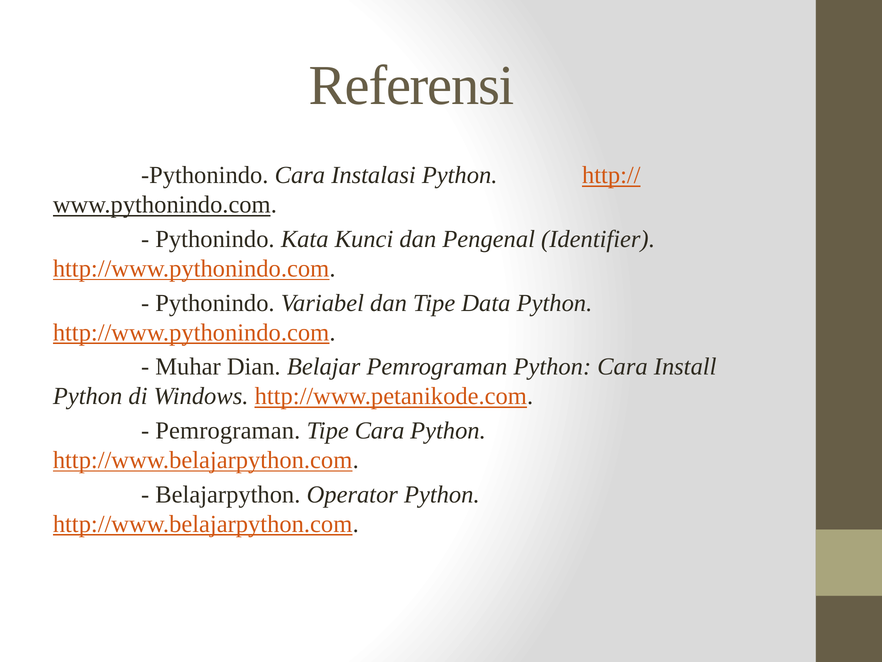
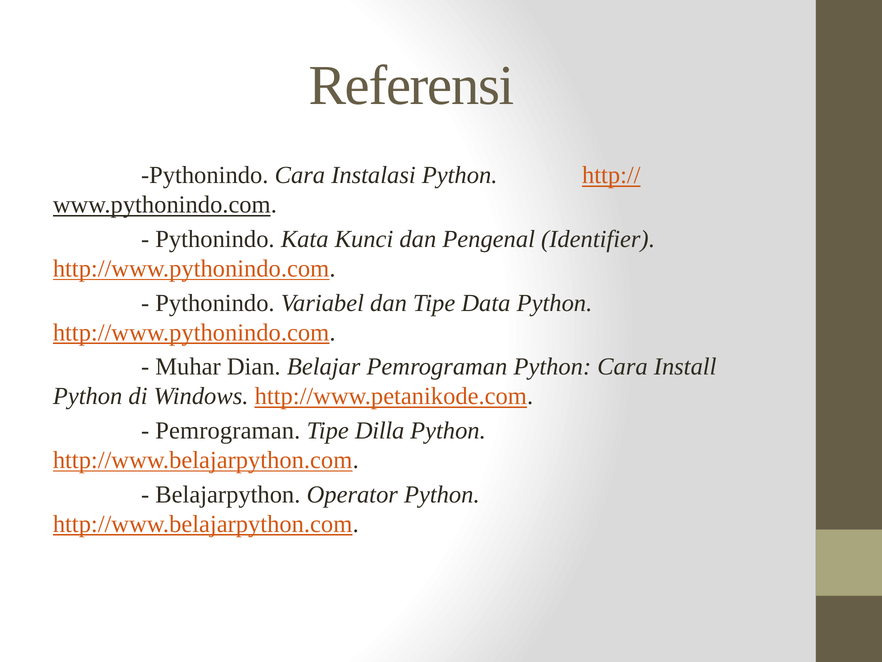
Tipe Cara: Cara -> Dilla (380, 430)
